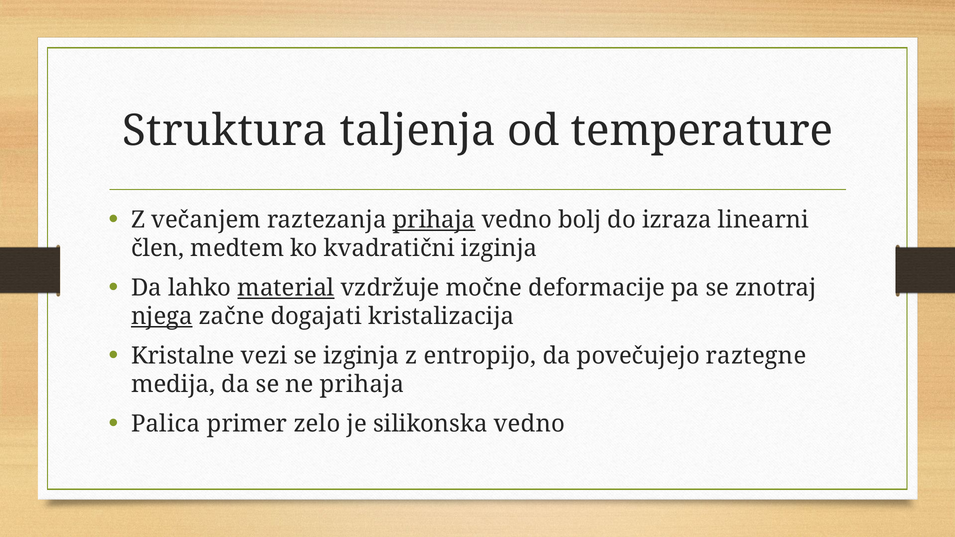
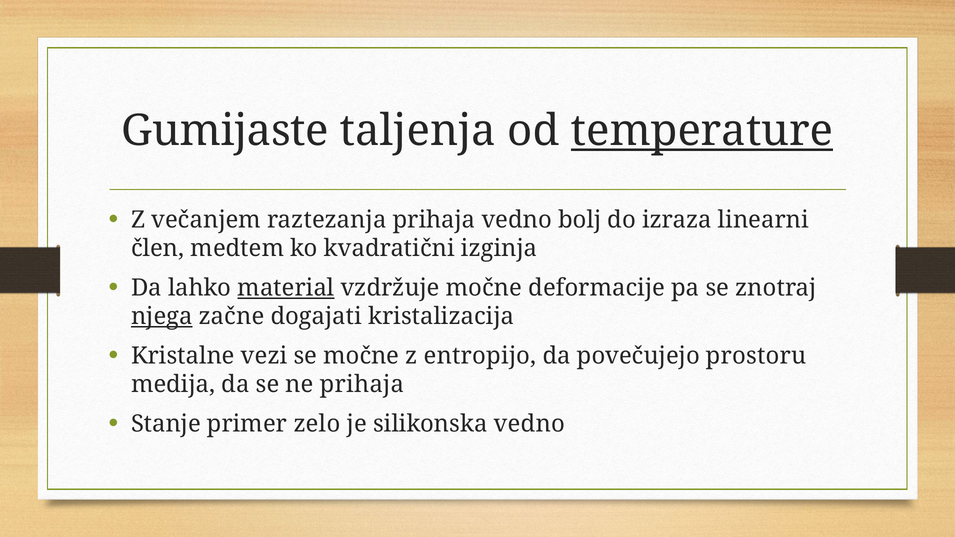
Struktura: Struktura -> Gumijaste (225, 131)
temperature underline: none -> present (702, 131)
prihaja underline: present -> none (434, 220)
se izginja: izginja -> močne (361, 356)
raztegne: raztegne -> prostoru (756, 356)
Palica: Palica -> Stanje (166, 424)
